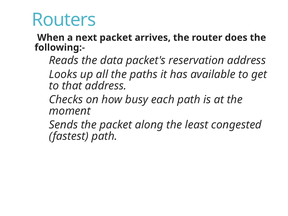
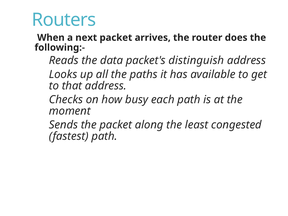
reservation: reservation -> distinguish (196, 60)
